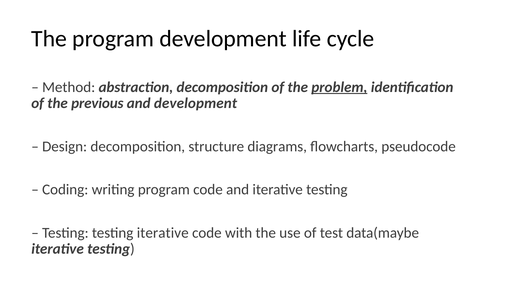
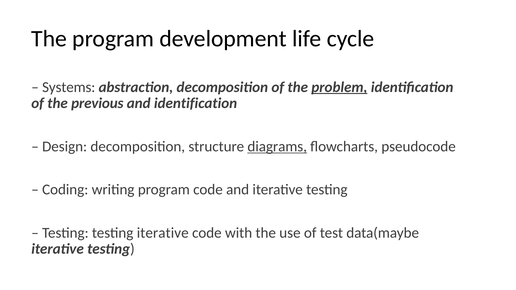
Method: Method -> Systems (69, 87)
and development: development -> identification (196, 103)
diagrams underline: none -> present (277, 147)
